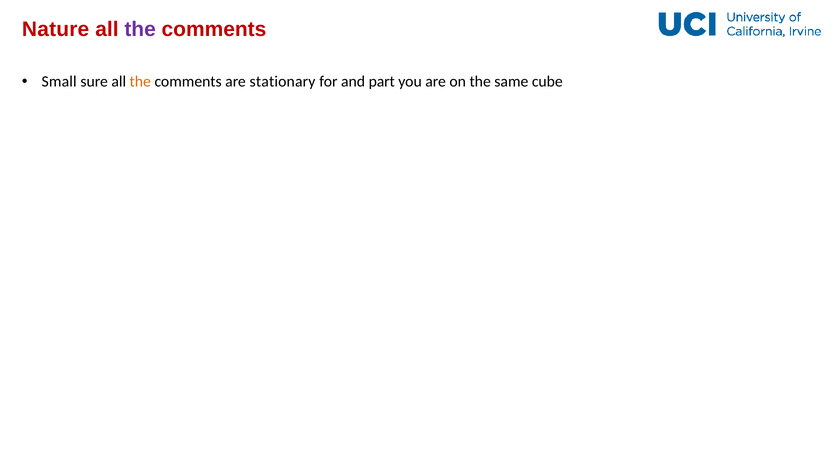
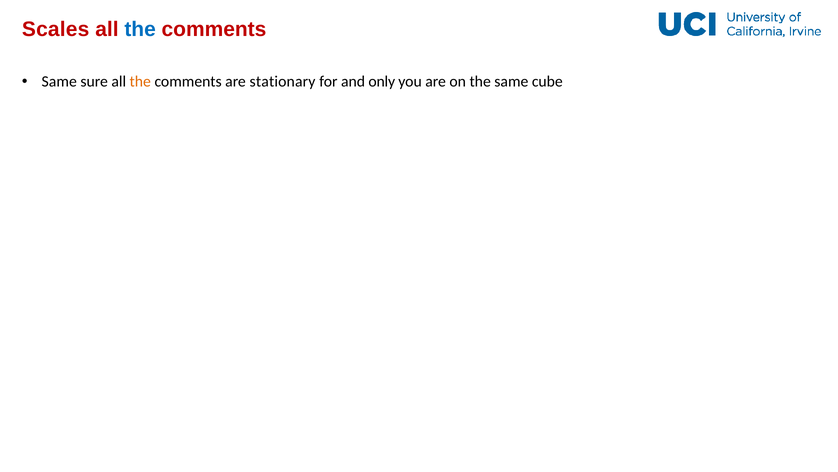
Nature: Nature -> Scales (56, 29)
the colour: purple -> blue (140, 29)
Small: Small -> Same (59, 82)
part: part -> only (382, 82)
